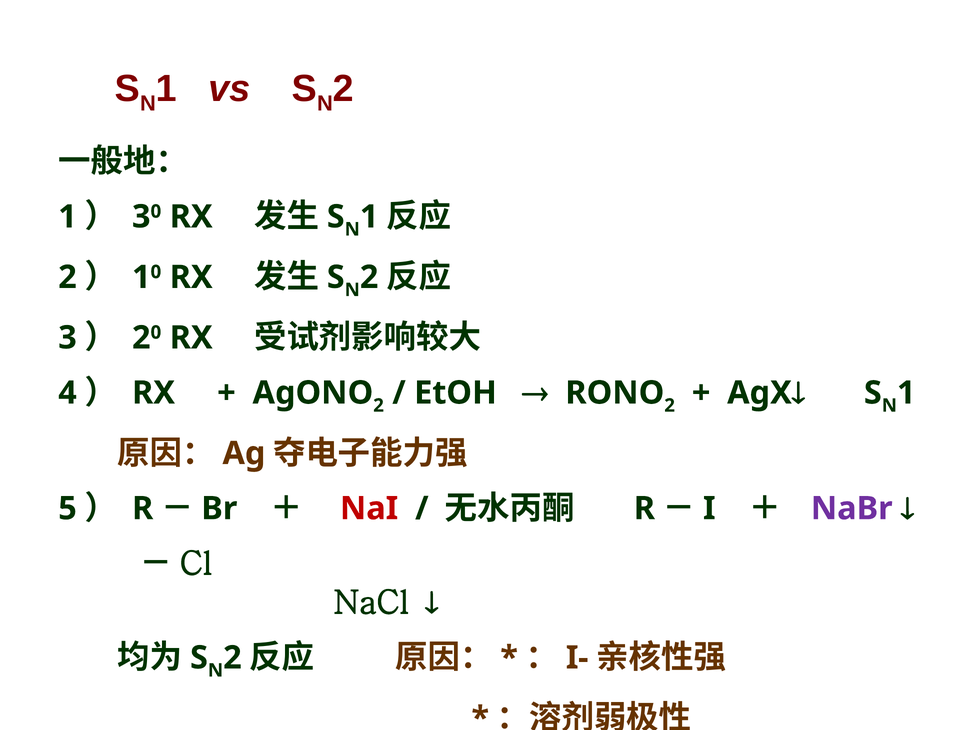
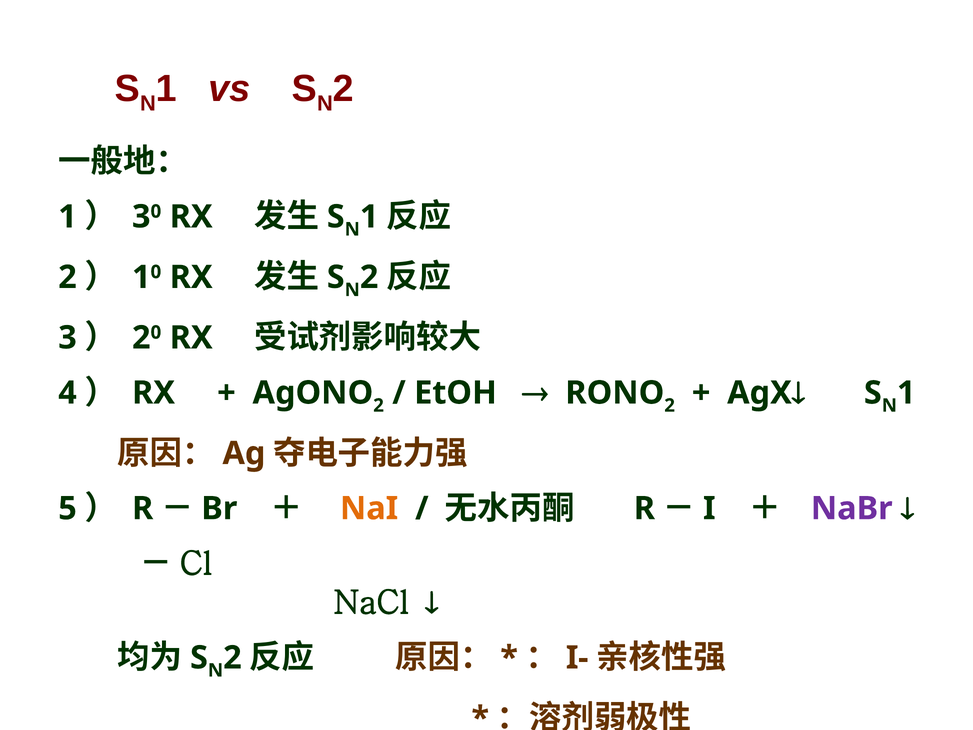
NaI colour: red -> orange (369, 508)
